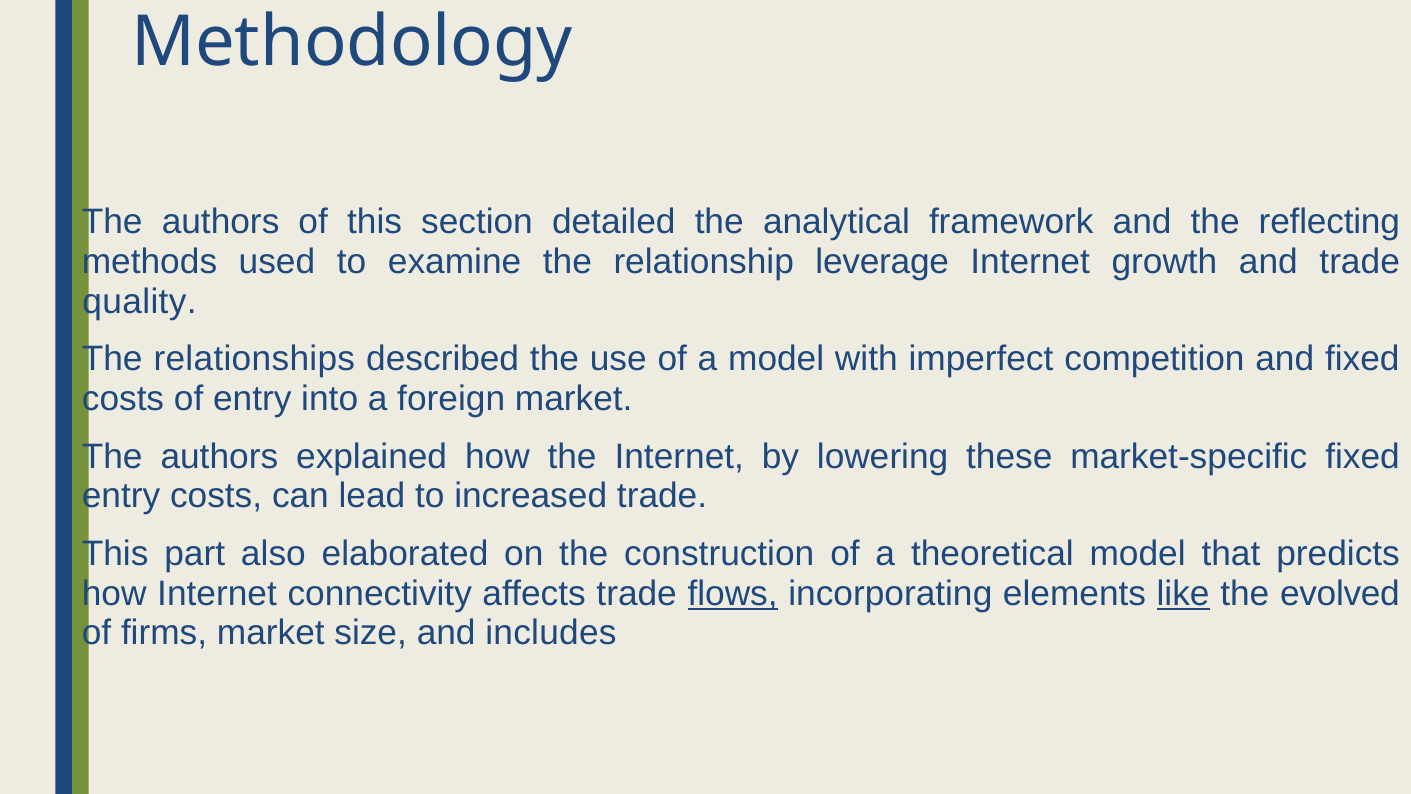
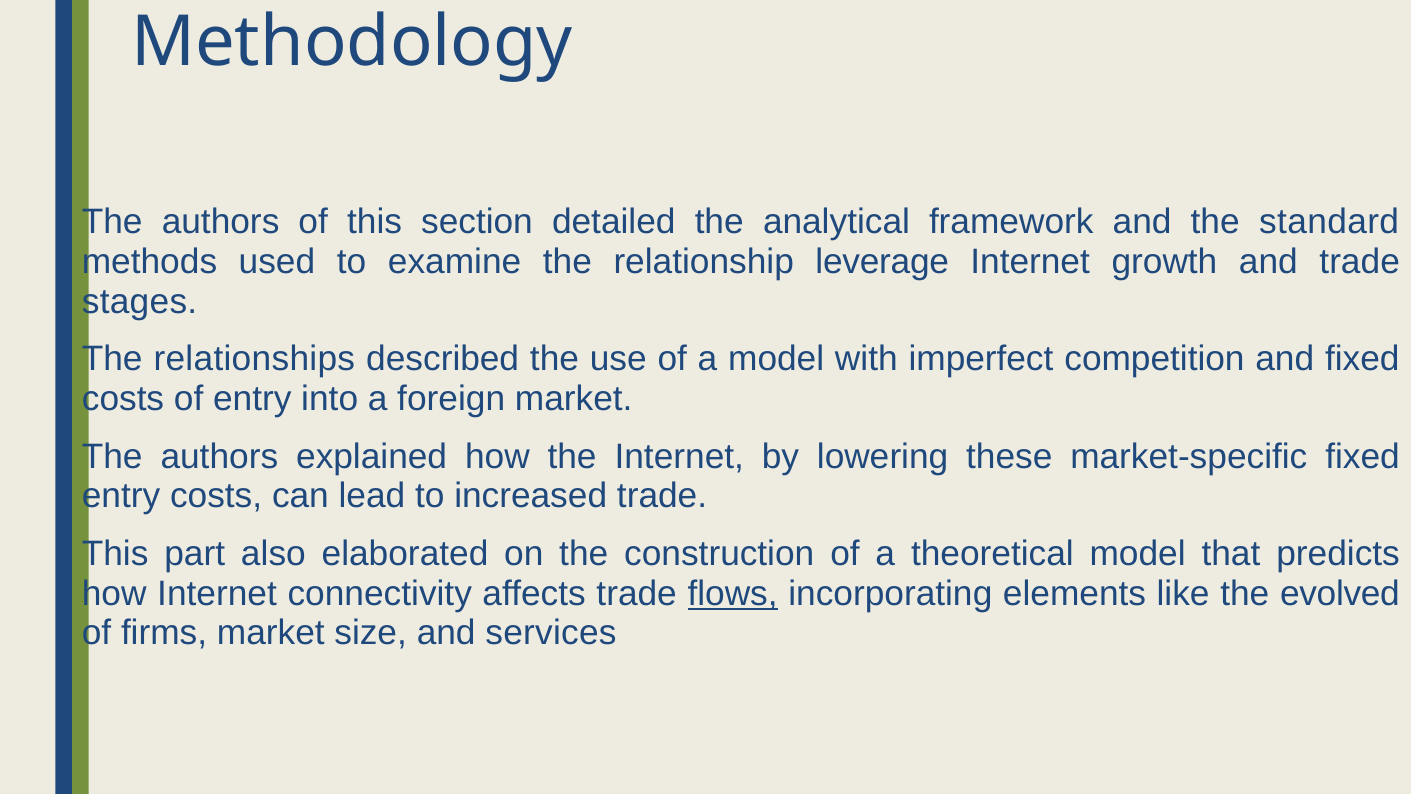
reflecting: reflecting -> standard (1329, 222)
quality: quality -> stages (140, 302)
like underline: present -> none (1183, 593)
includes: includes -> services (551, 633)
